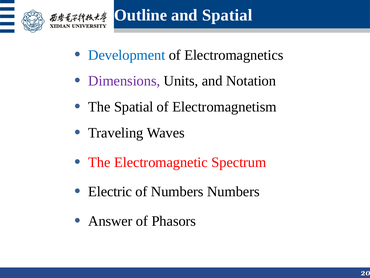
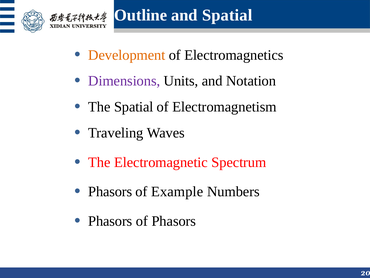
Development colour: blue -> orange (127, 55)
Electric: Electric -> Phasors (110, 191)
of Numbers: Numbers -> Example (177, 191)
Answer: Answer -> Phasors (110, 221)
